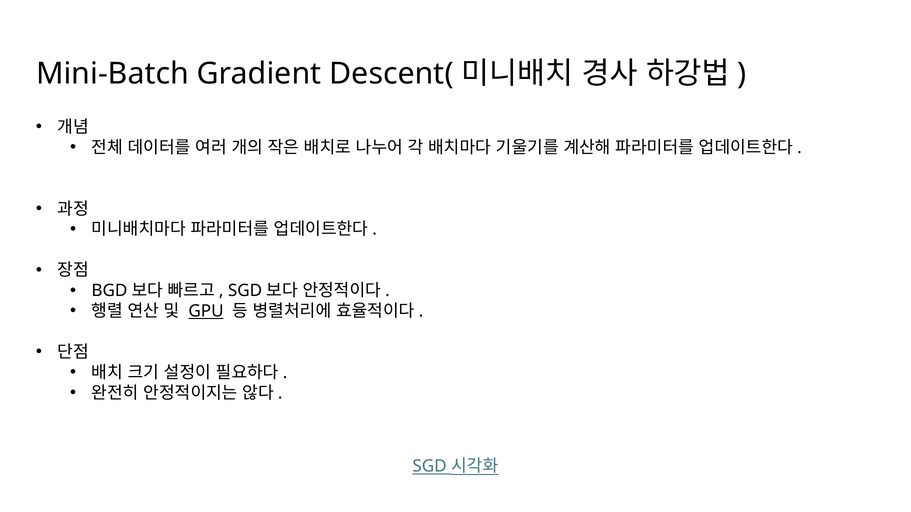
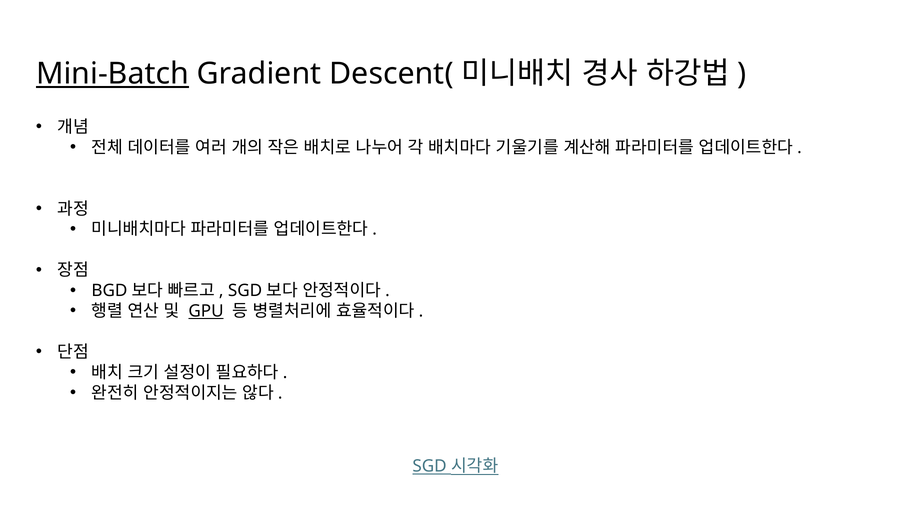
Mini-Batch underline: none -> present (112, 74)
